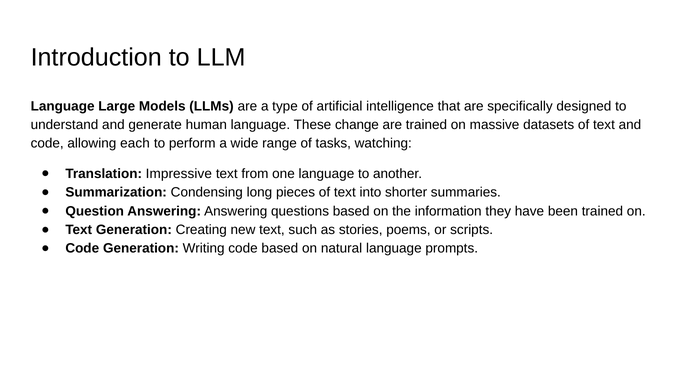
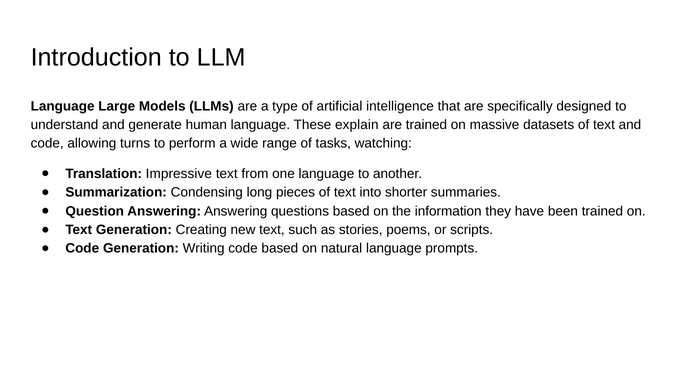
change: change -> explain (357, 125)
each: each -> turns (135, 143)
